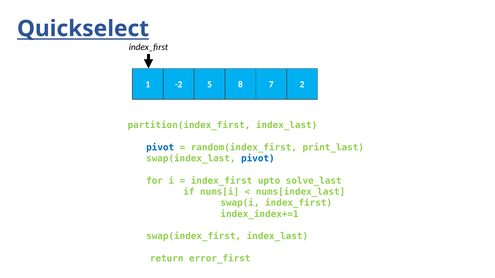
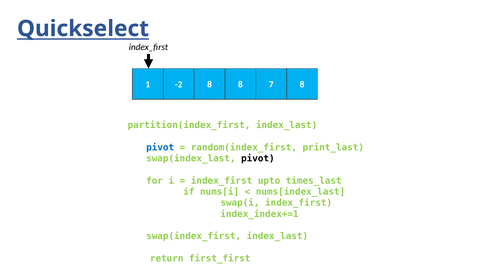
-2 5: 5 -> 8 (210, 85)
7 2: 2 -> 8 (302, 85)
pivot colour: blue -> black (258, 159)
solve_last: solve_last -> times_last (314, 181)
error_first: error_first -> first_first (220, 259)
